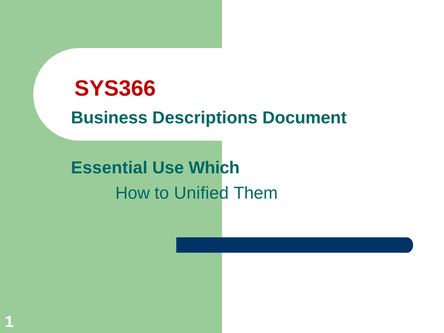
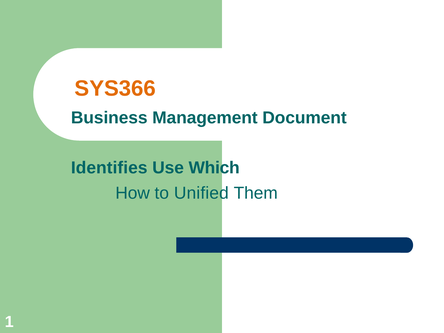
SYS366 colour: red -> orange (115, 89)
Descriptions: Descriptions -> Management (205, 118)
Essential: Essential -> Identifies (109, 168)
